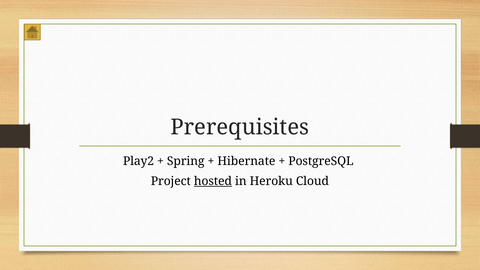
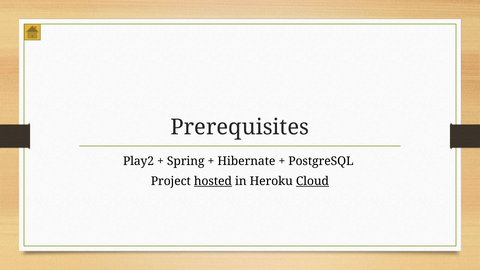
Cloud underline: none -> present (312, 181)
